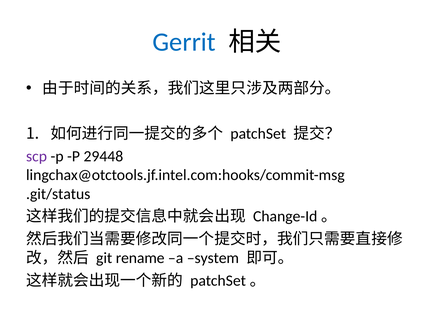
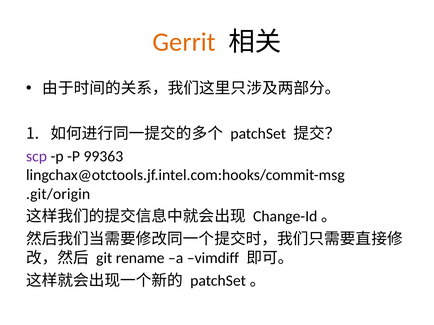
Gerrit colour: blue -> orange (184, 42)
29448: 29448 -> 99363 (103, 157)
.git/status: .git/status -> .git/origin (58, 194)
system: system -> vimdiff (213, 258)
